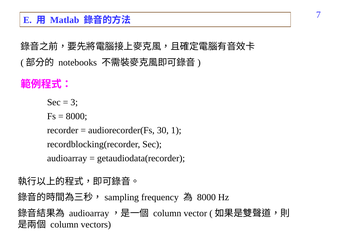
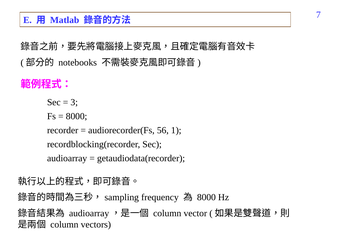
30: 30 -> 56 (163, 131)
